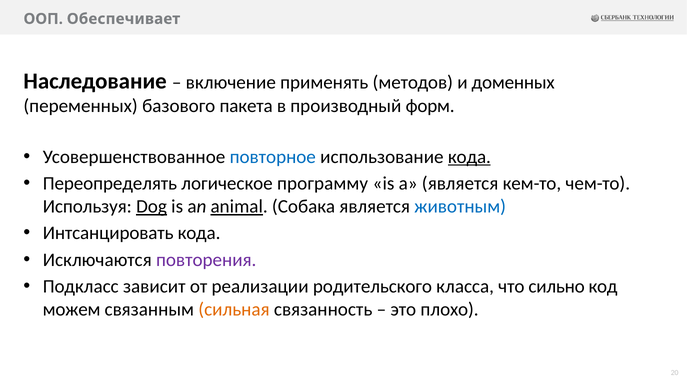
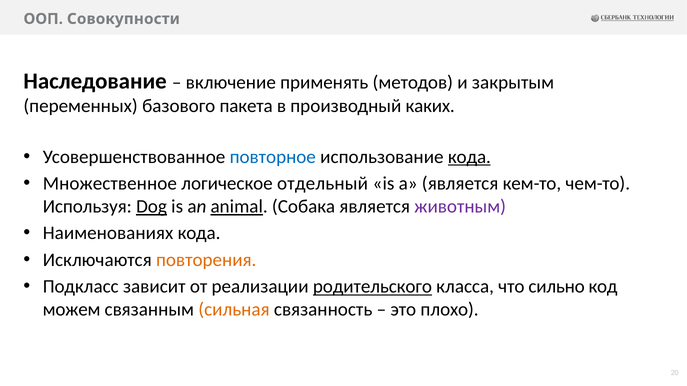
Обеспечивает: Обеспечивает -> Совокупности (123, 19)
доменных: доменных -> закрытым (513, 83)
форм: форм -> каких (430, 106)
Переопределять: Переопределять -> Множественное (110, 184)
программу: программу -> отдельный (323, 184)
животным colour: blue -> purple (460, 207)
Интсанцировать: Интсанцировать -> Наименованиях (108, 233)
повторения colour: purple -> orange (206, 260)
родительского underline: none -> present (372, 287)
